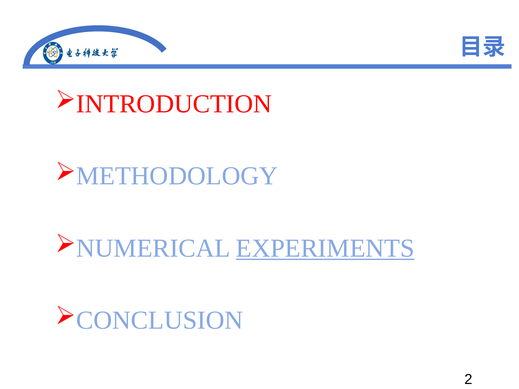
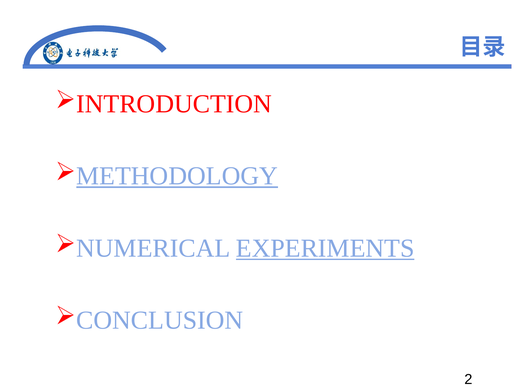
METHODOLOGY underline: none -> present (177, 176)
